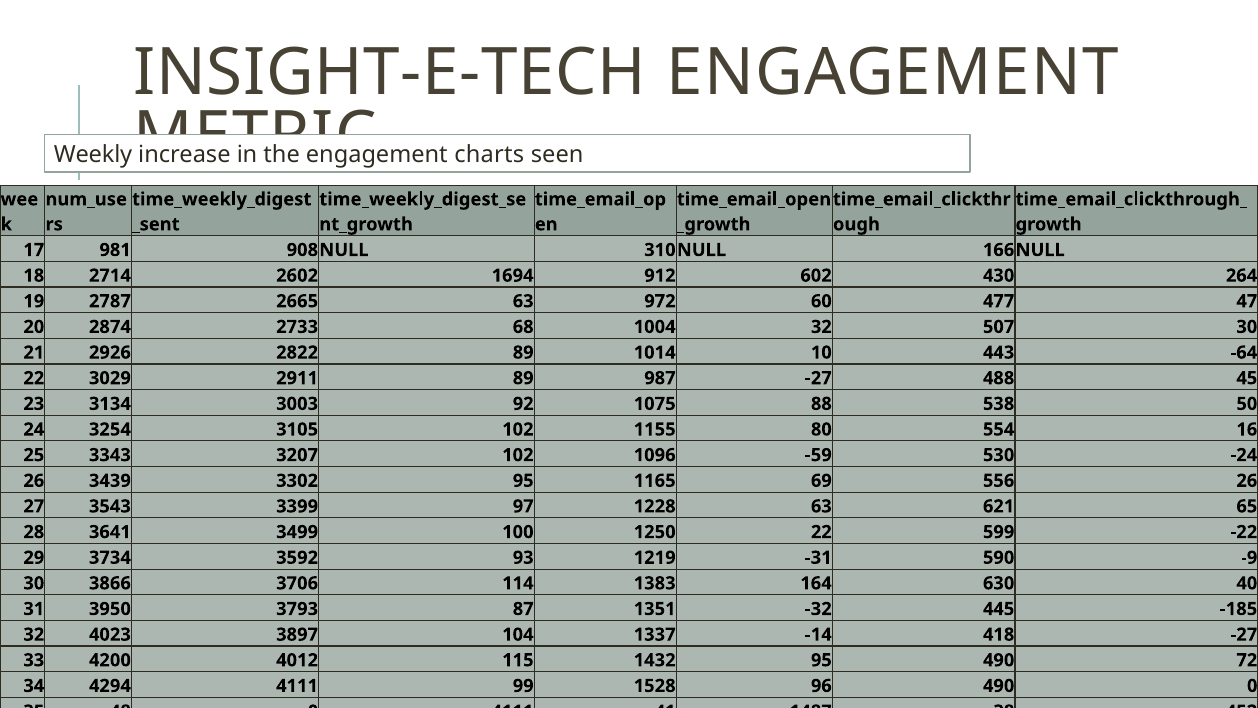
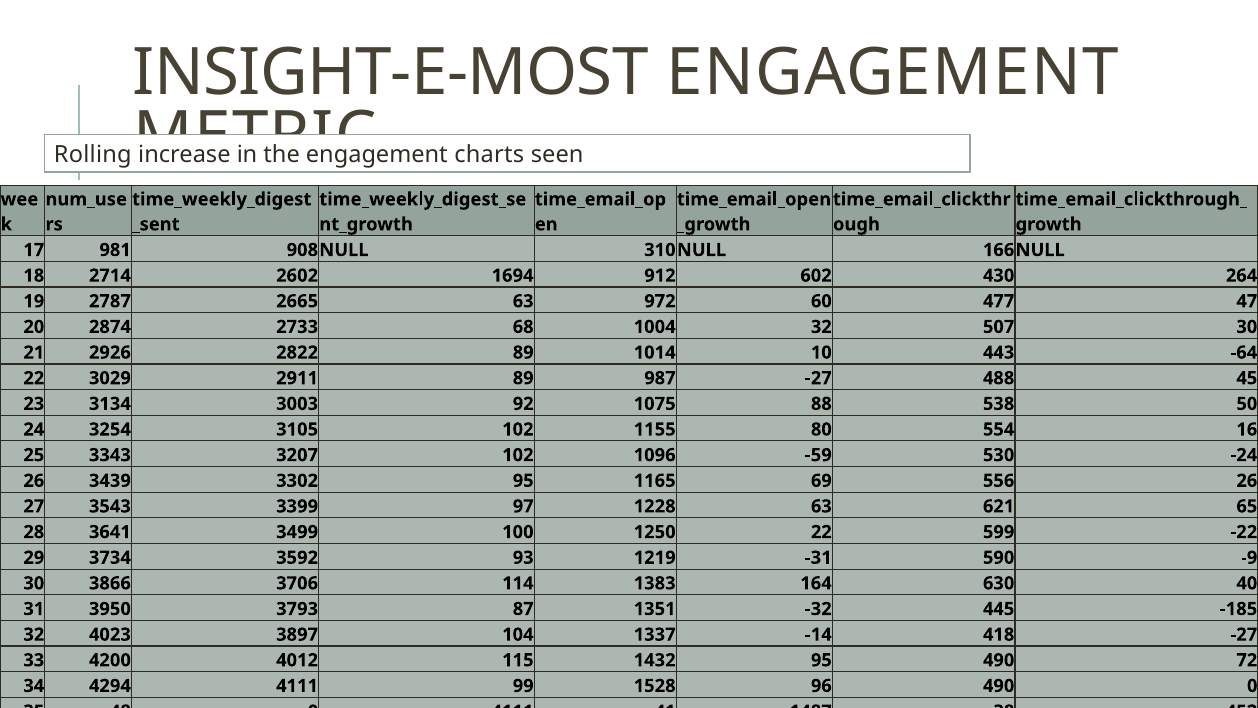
INSIGHT-E-TECH: INSIGHT-E-TECH -> INSIGHT-E-MOST (391, 73)
Weekly: Weekly -> Rolling (93, 155)
